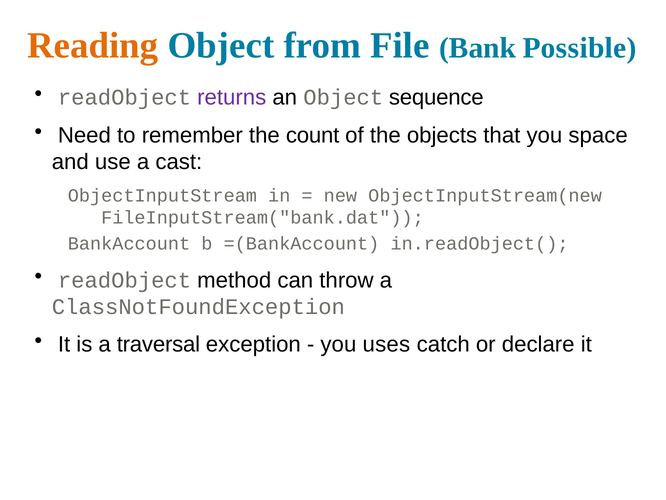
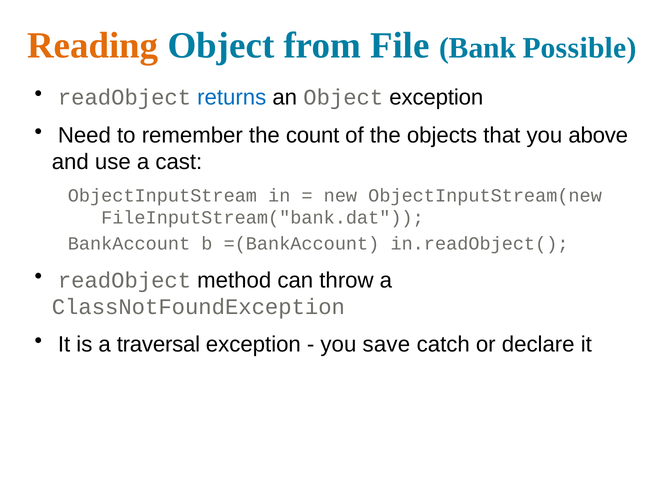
returns colour: purple -> blue (232, 98)
Object sequence: sequence -> exception (436, 98)
space: space -> above (598, 135)
uses: uses -> save (386, 344)
